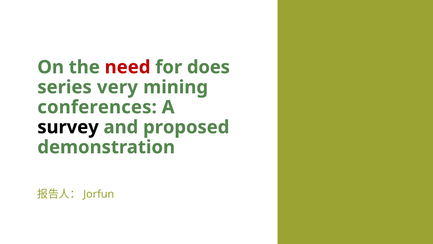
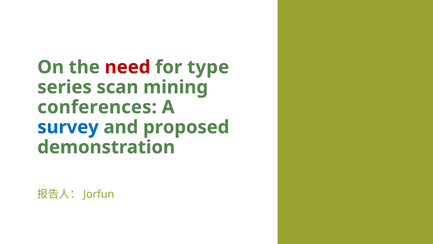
does: does -> type (208, 67)
very: very -> scan (117, 87)
survey colour: black -> blue (68, 127)
